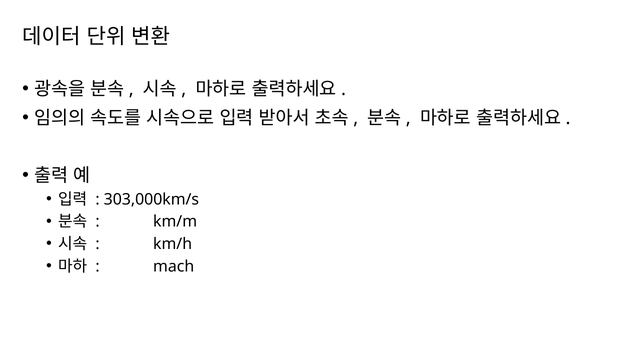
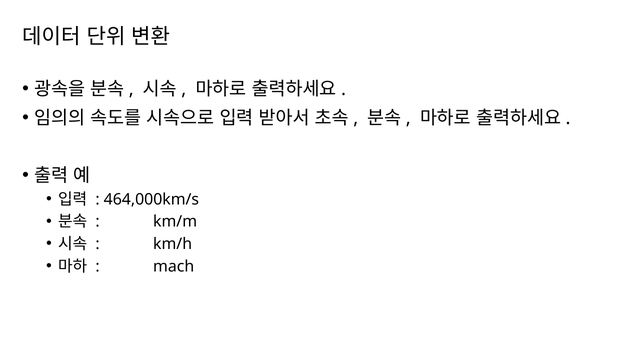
303,000km/s: 303,000km/s -> 464,000km/s (151, 199)
